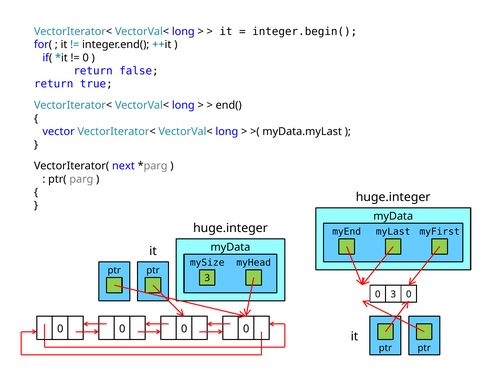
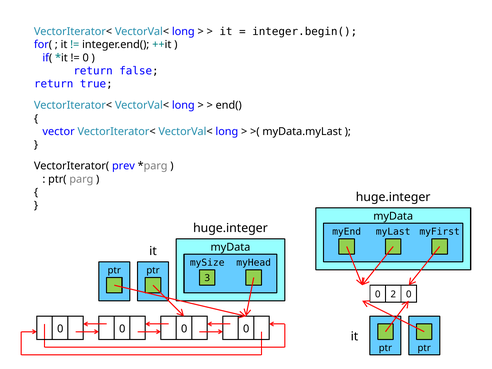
next: next -> prev (123, 166)
0 3: 3 -> 2 (393, 294)
